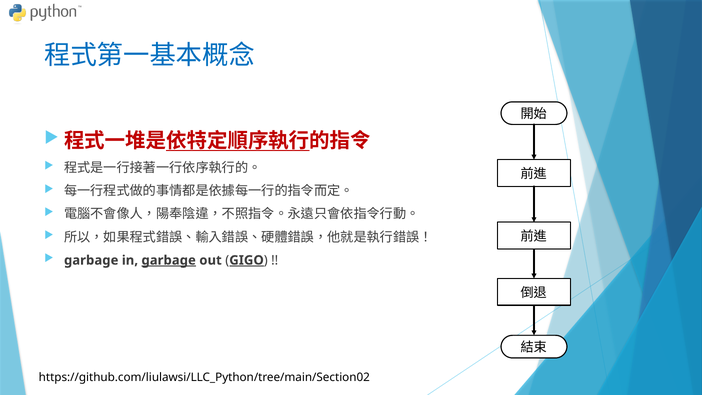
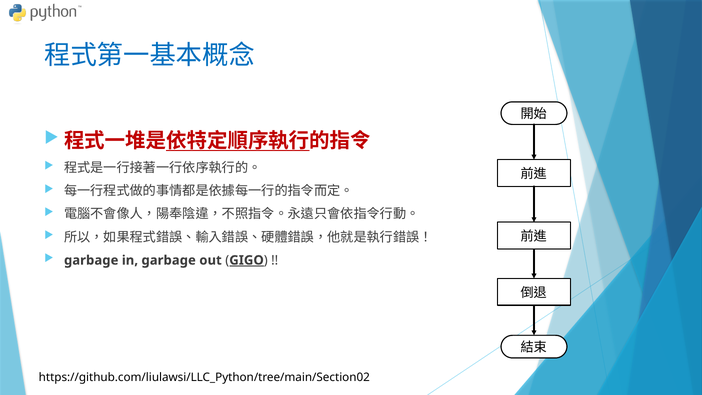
garbage underline: present -> none (169, 260)
